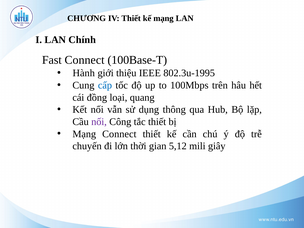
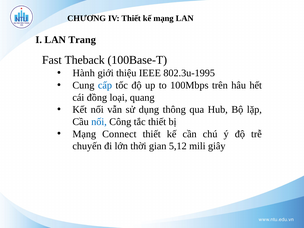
Chính: Chính -> Trang (82, 40)
Fast Connect: Connect -> Theback (85, 60)
nối colour: purple -> blue (99, 122)
